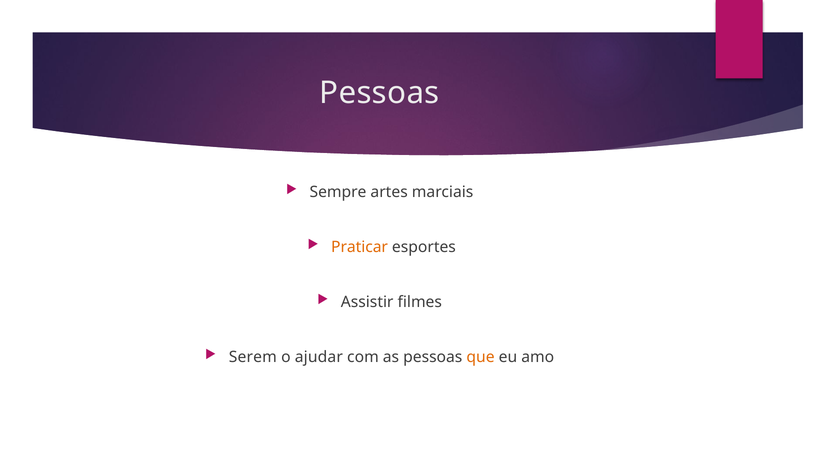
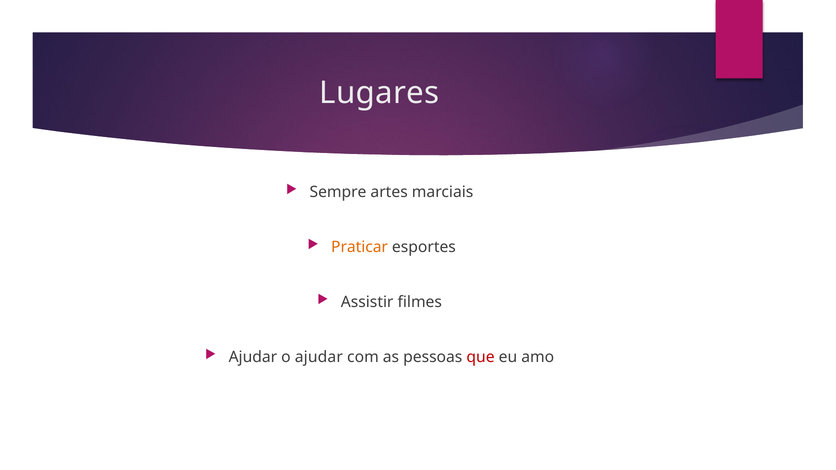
Pessoas: Pessoas -> Lugares (379, 93)
Serem: Serem -> Ajudar (253, 357)
que colour: orange -> red (481, 357)
